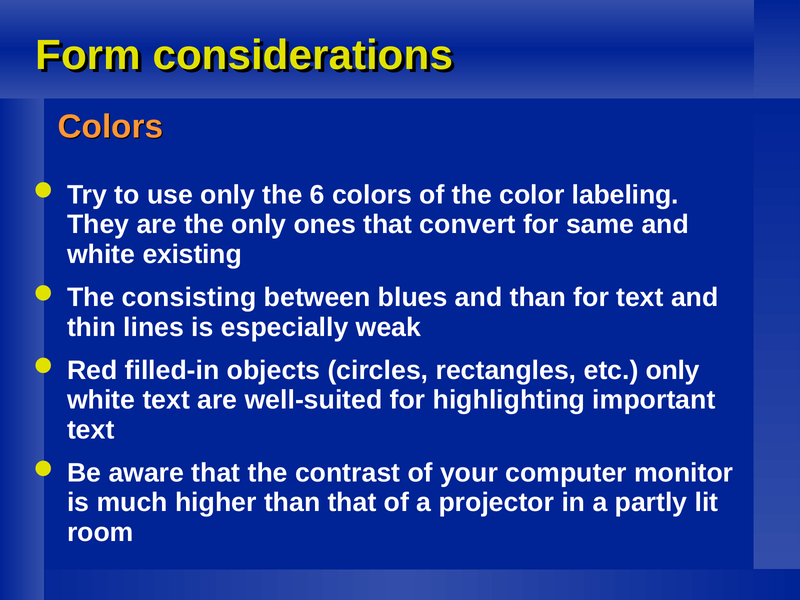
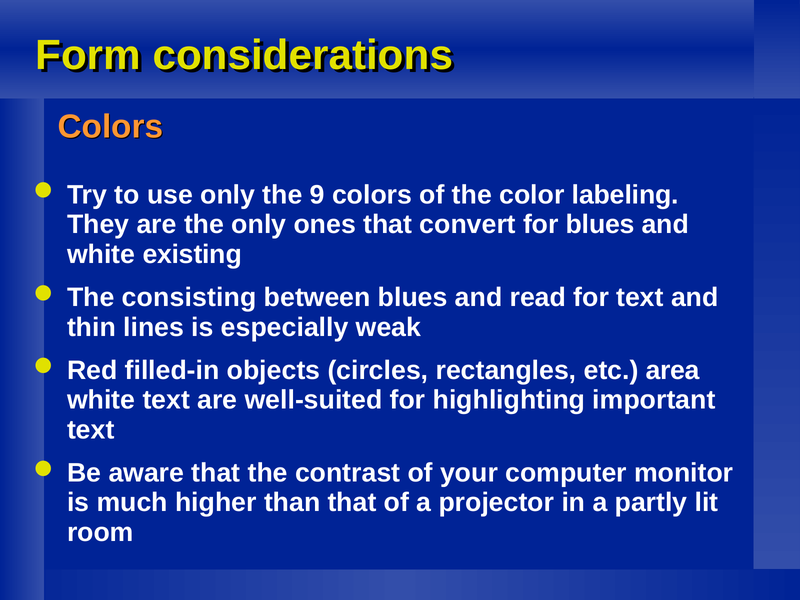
6: 6 -> 9 (317, 195)
for same: same -> blues (600, 225)
and than: than -> read (538, 297)
etc only: only -> area (673, 370)
